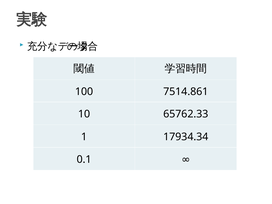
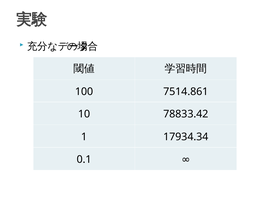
65762.33: 65762.33 -> 78833.42 (186, 114)
